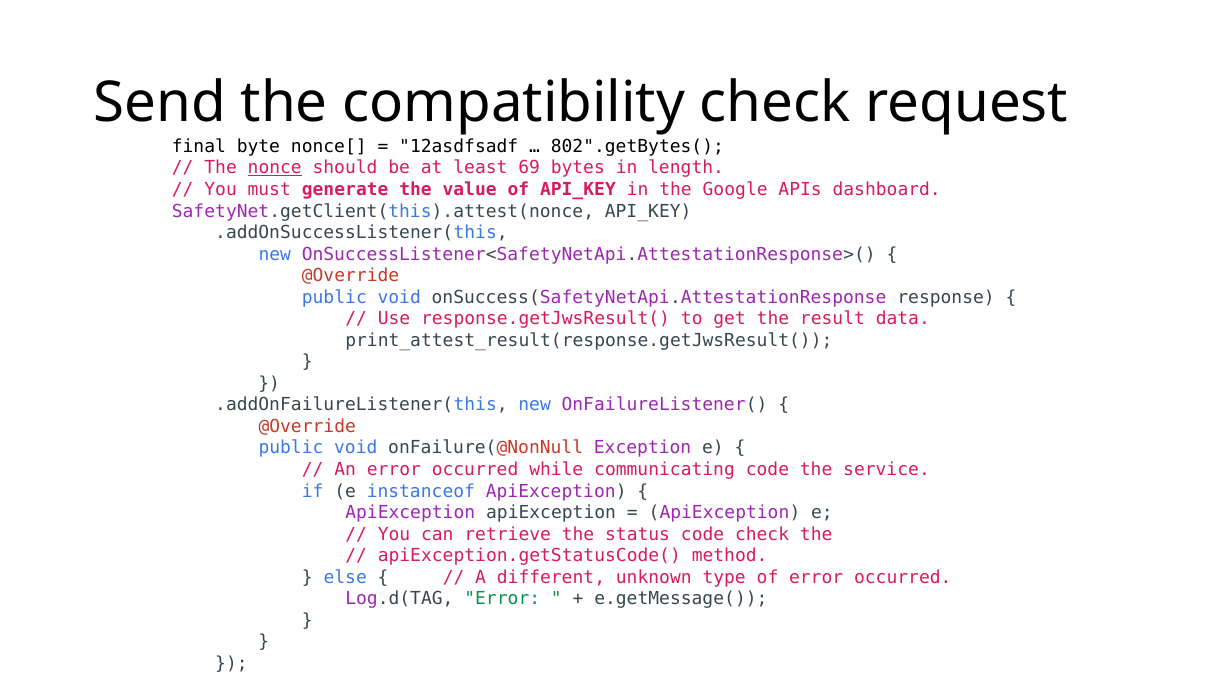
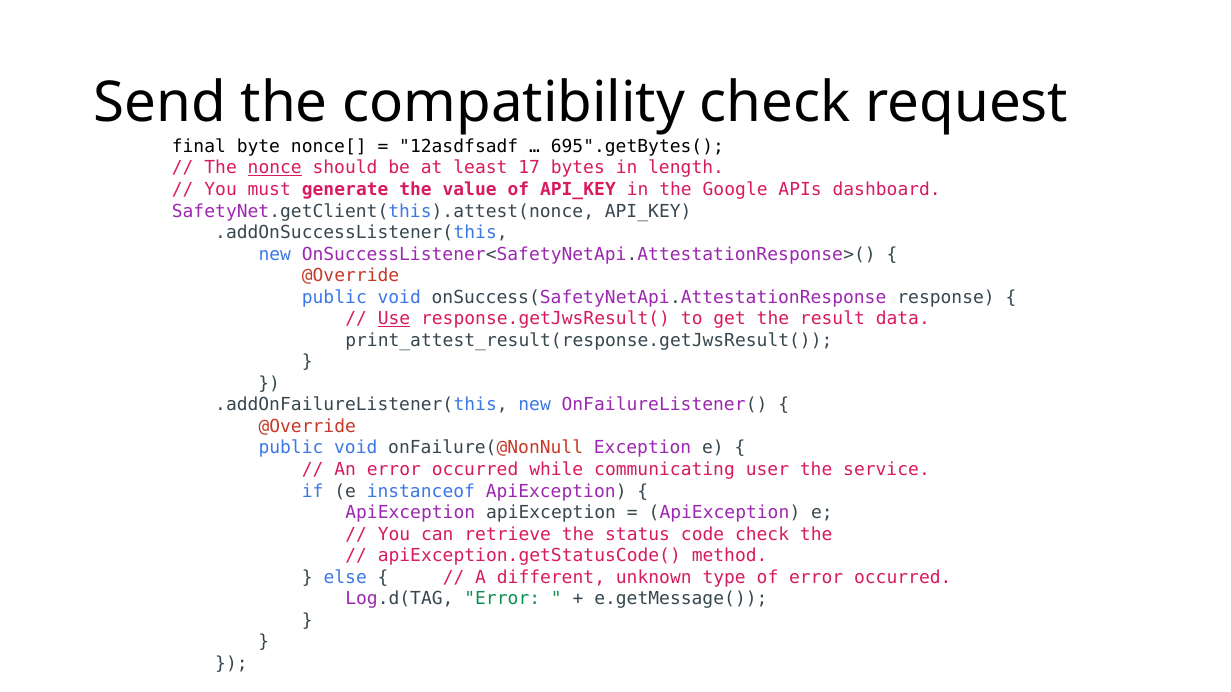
802".getBytes(: 802".getBytes( -> 695".getBytes( (637, 147)
69: 69 -> 17 (529, 168)
Use underline: none -> present (394, 319)
communicating code: code -> user (767, 470)
